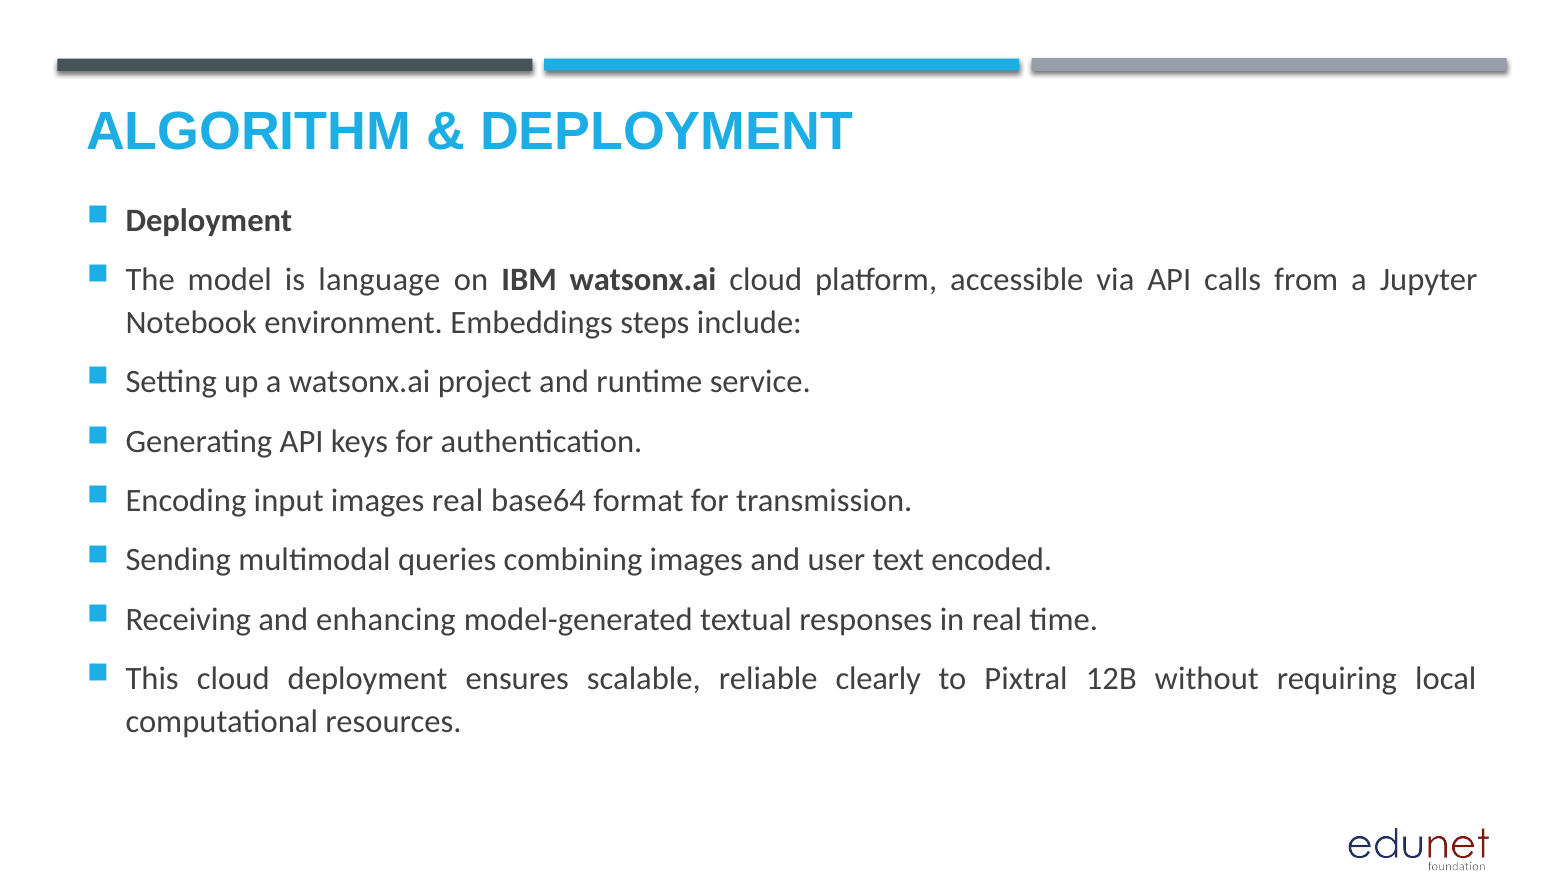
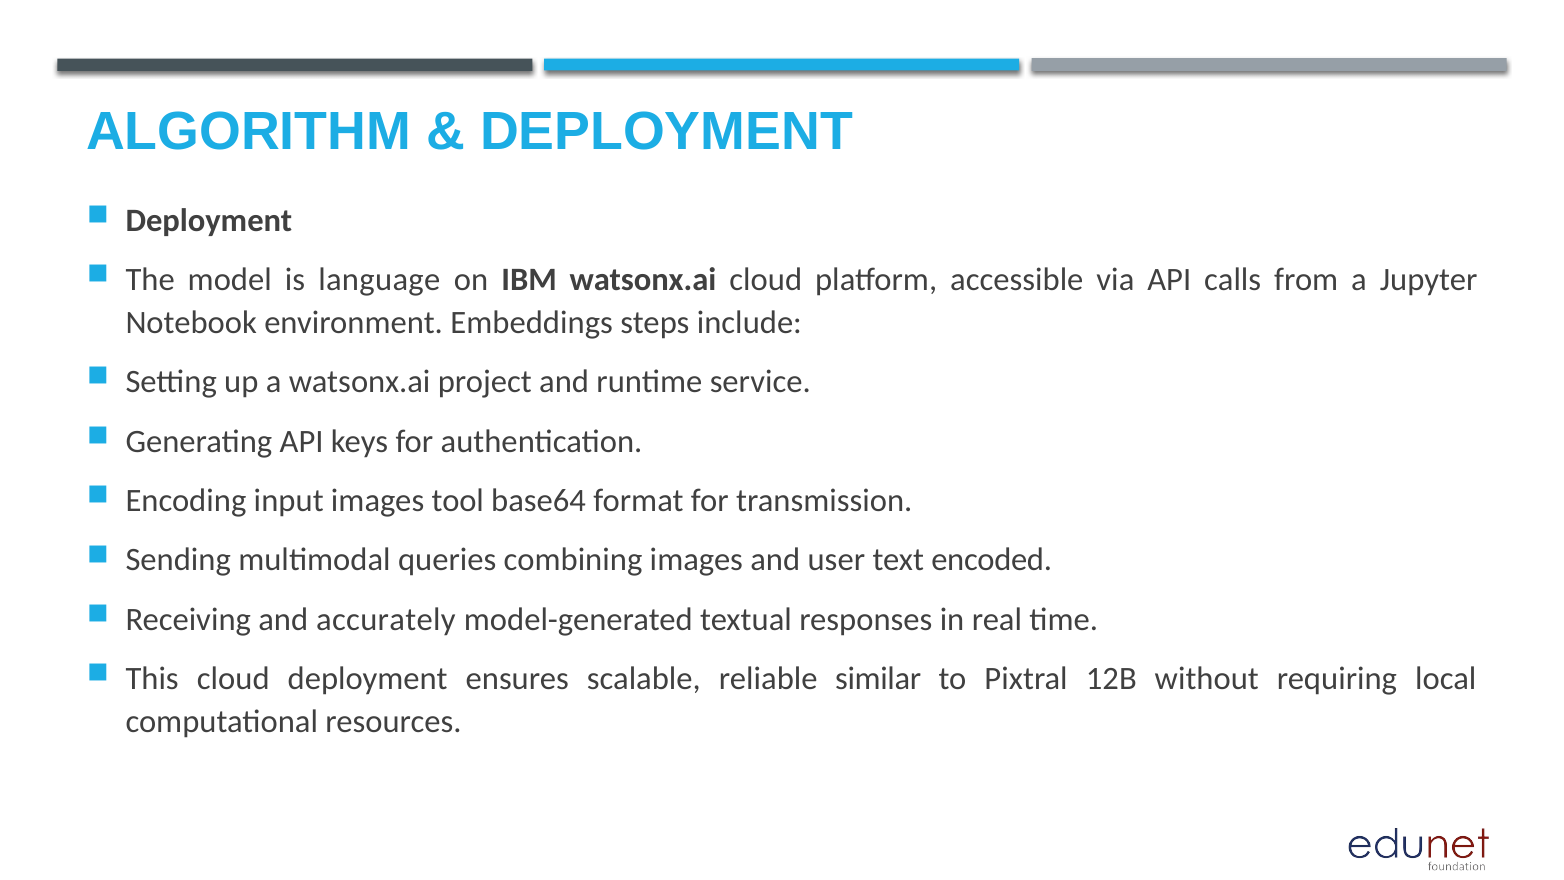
images real: real -> tool (458, 501)
enhancing: enhancing -> accurately (386, 619)
clearly: clearly -> similar (878, 679)
